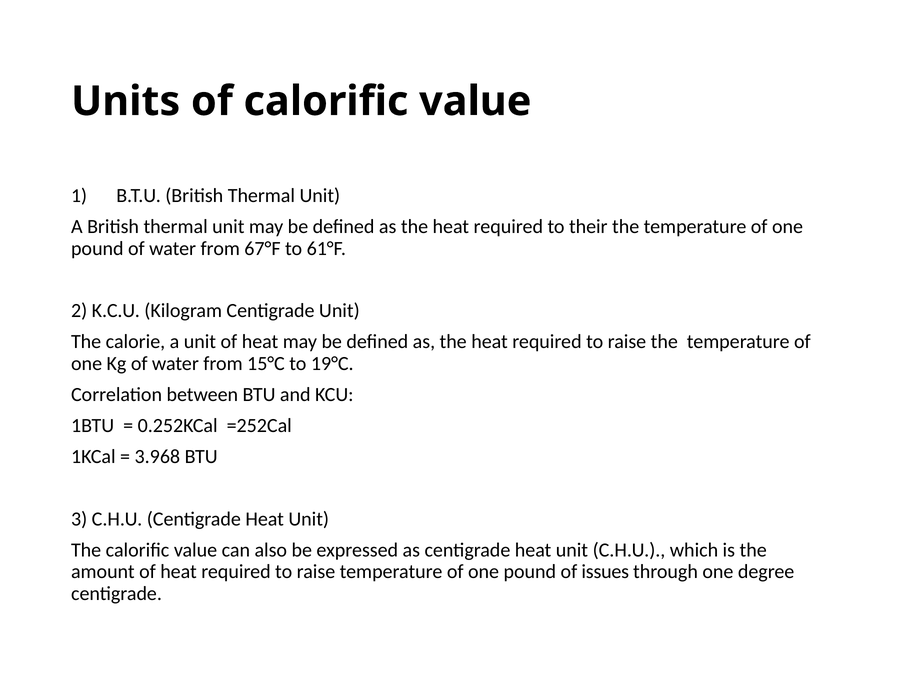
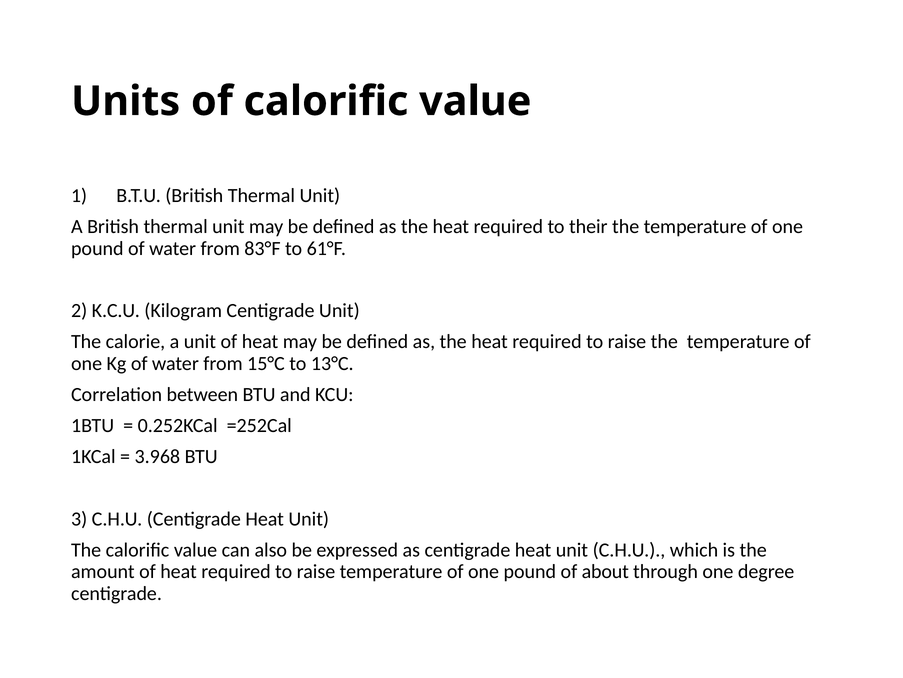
67°F: 67°F -> 83°F (262, 248)
19°C: 19°C -> 13°C (332, 363)
issues: issues -> about (605, 571)
